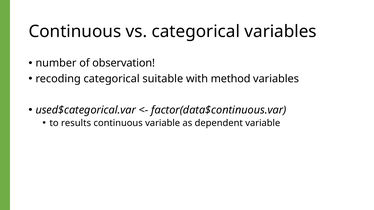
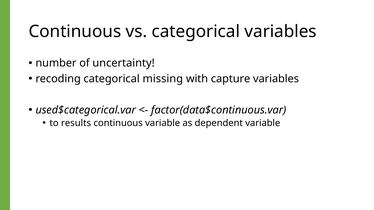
observation: observation -> uncertainty (124, 63)
suitable: suitable -> missing (163, 79)
method: method -> capture (231, 79)
